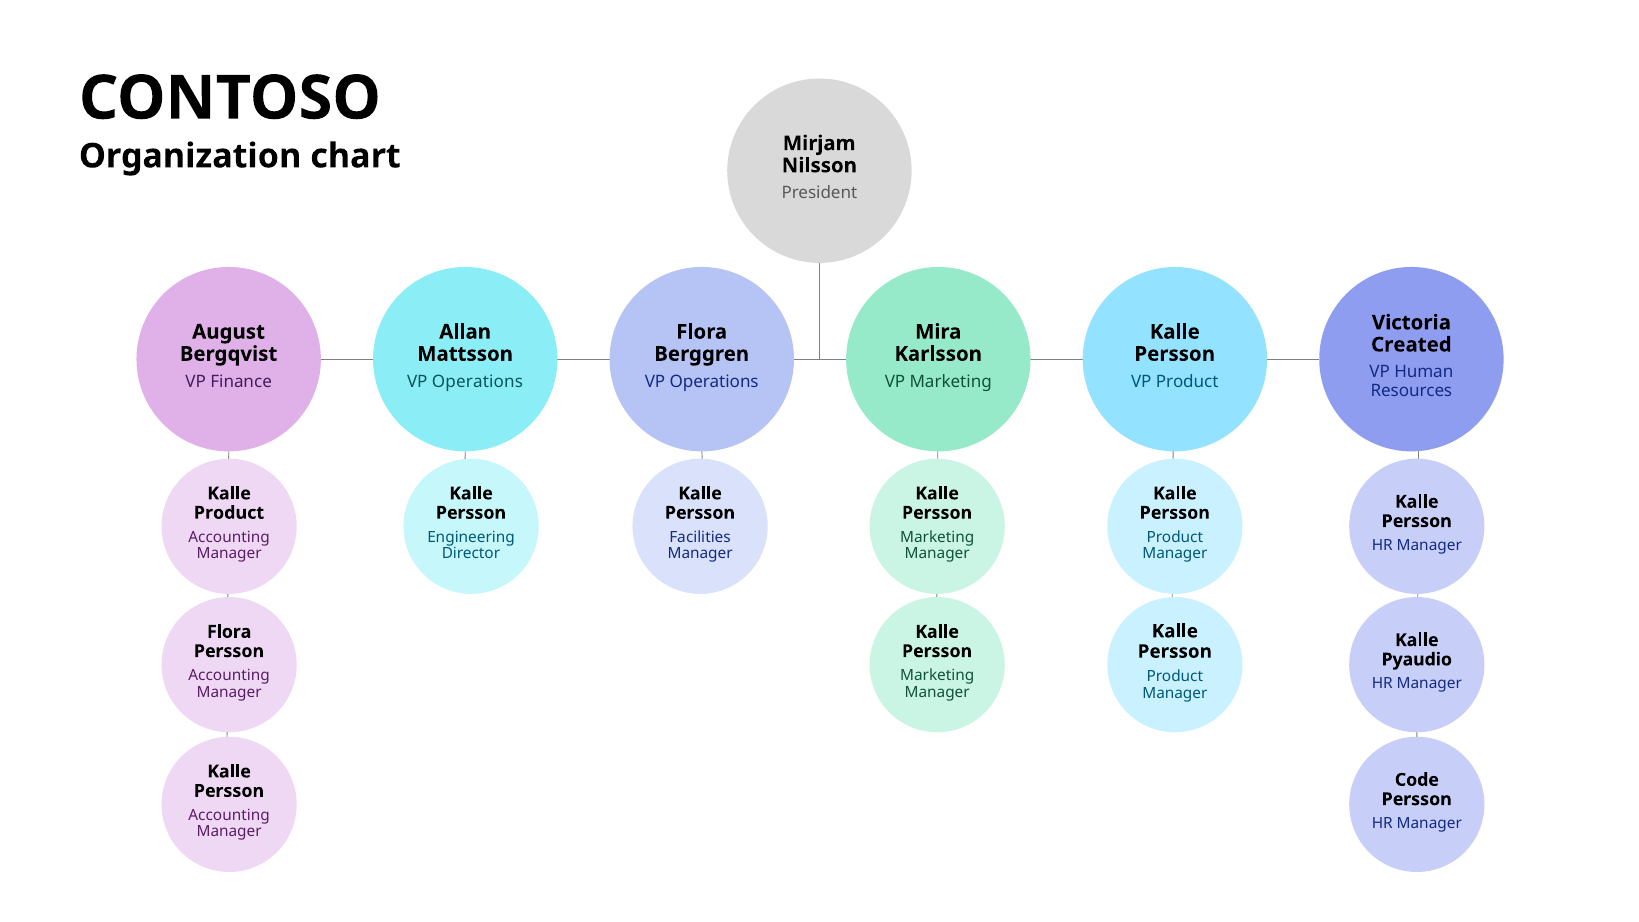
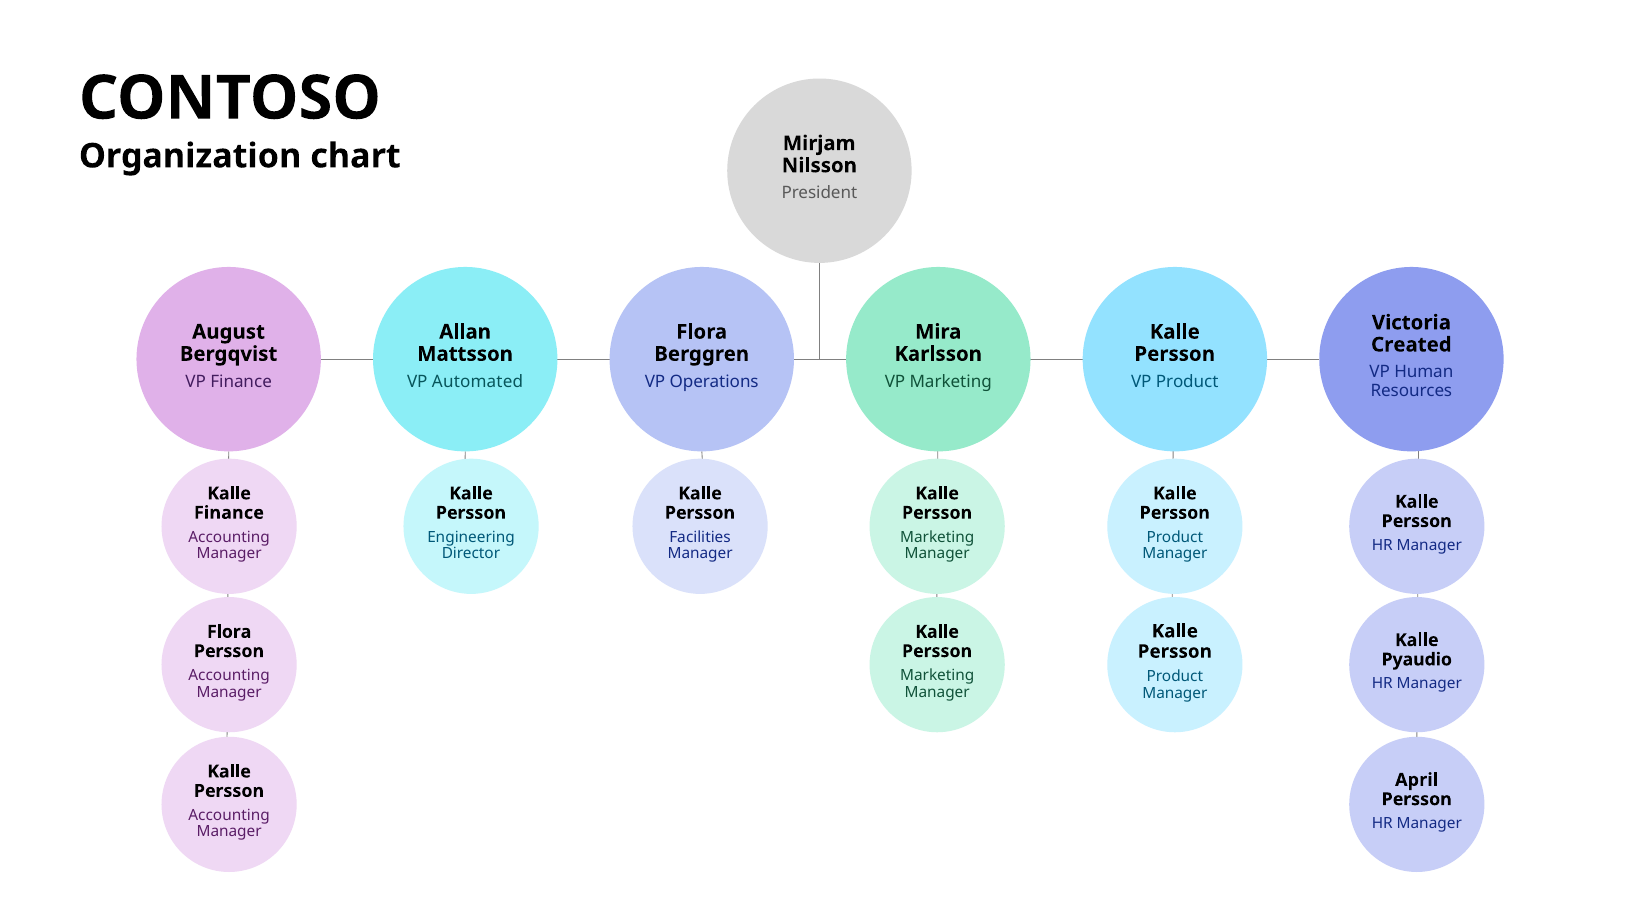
Operations: Operations -> Automated (478, 381)
Product: Product -> Finance (229, 513)
Code: Code -> April (1417, 780)
